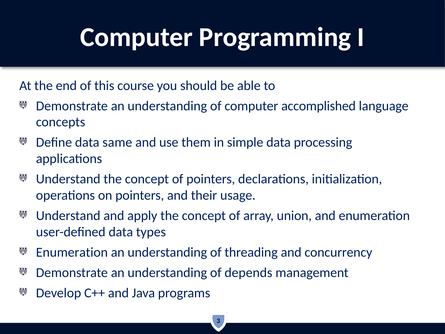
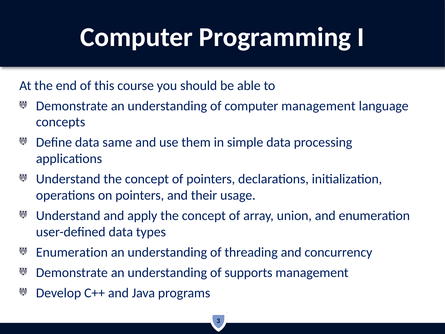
computer accomplished: accomplished -> management (318, 106)
depends: depends -> supports (248, 272)
